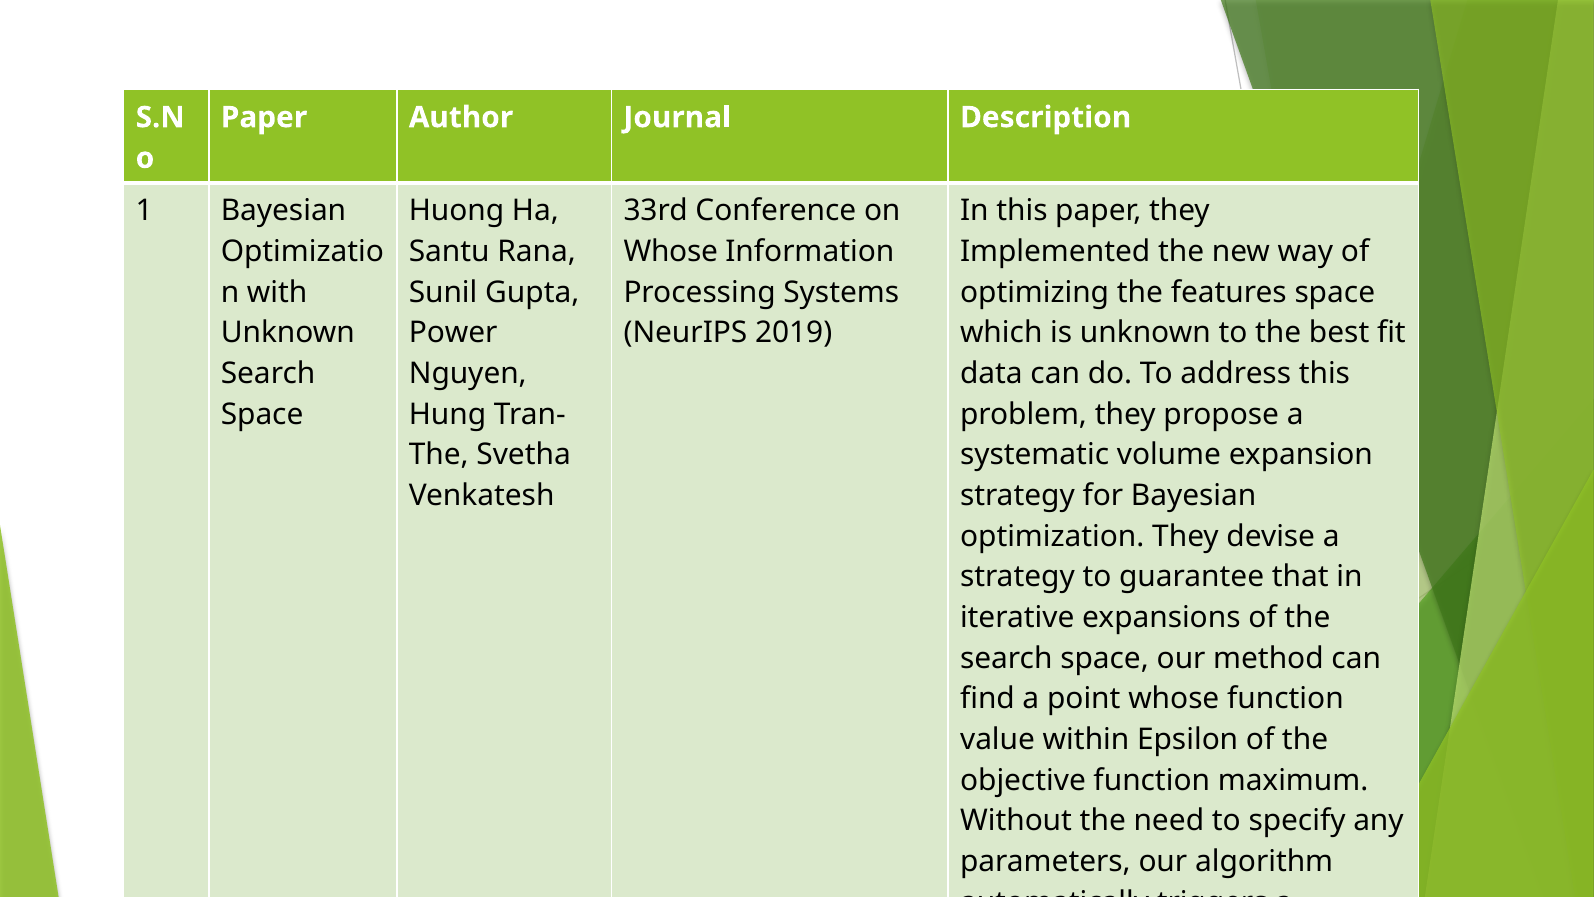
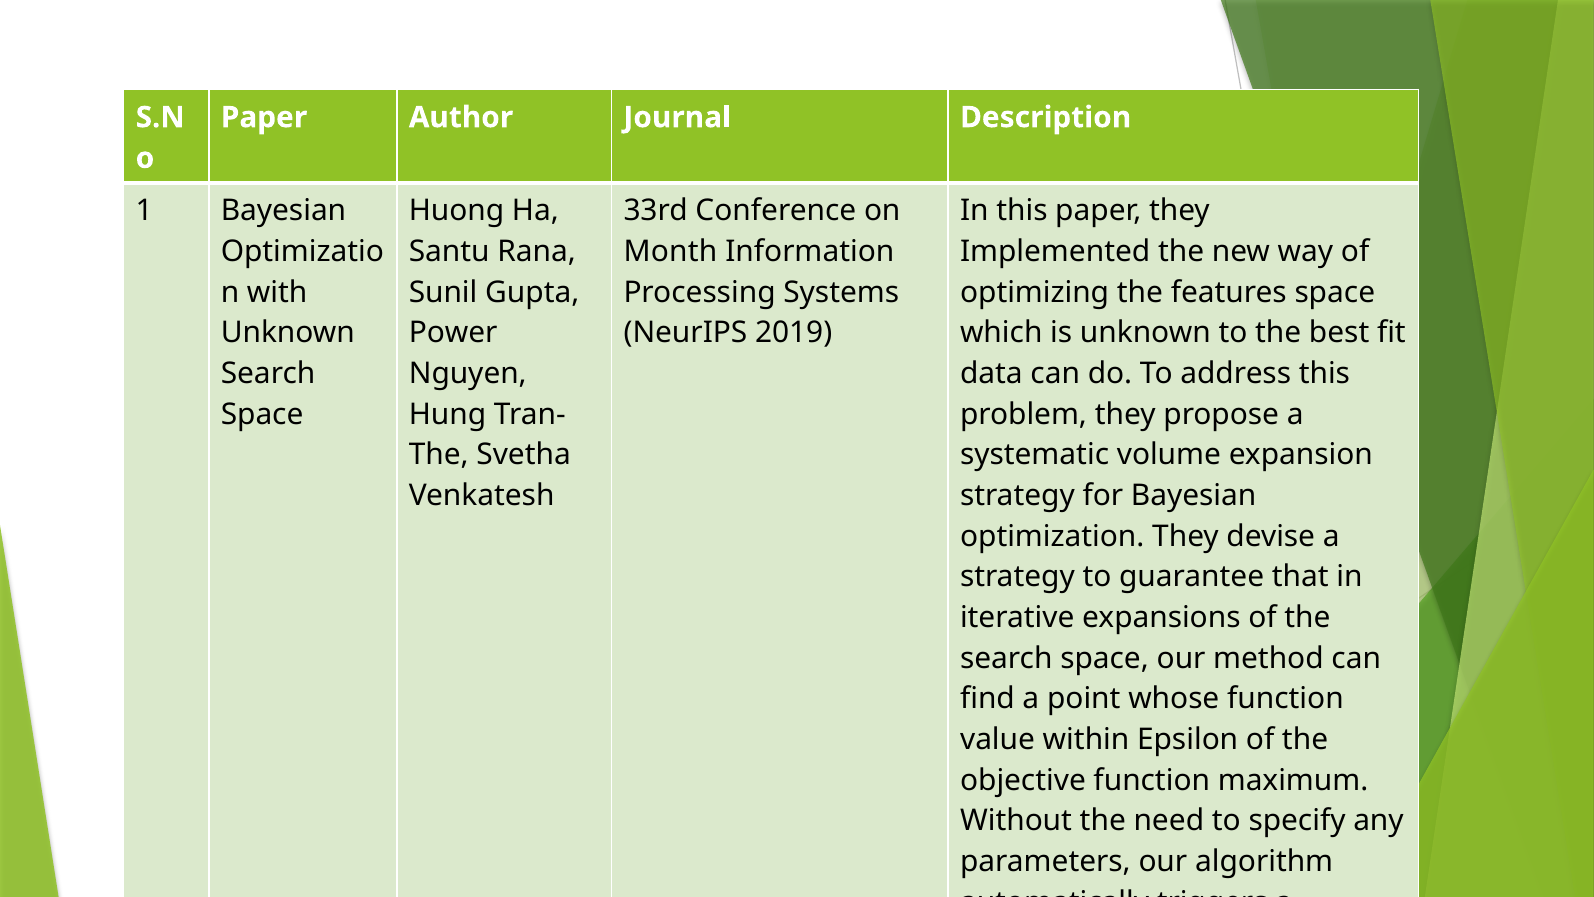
Whose: Whose -> Month (670, 251)
